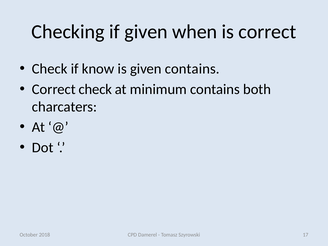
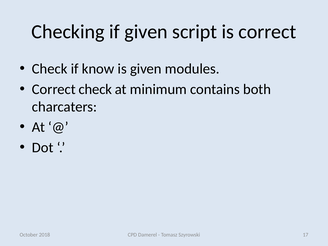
when: when -> script (195, 32)
given contains: contains -> modules (192, 69)
